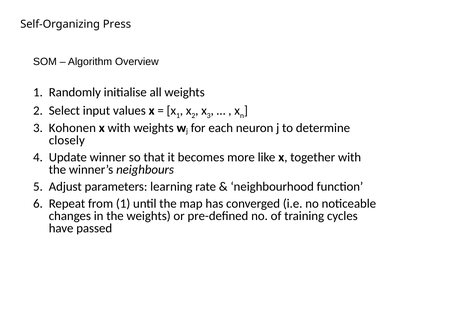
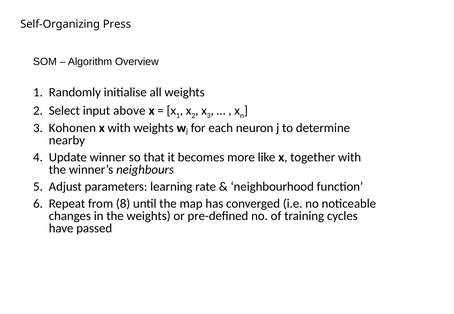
values: values -> above (129, 111)
closely: closely -> nearby (67, 141)
from 1: 1 -> 8 (123, 204)
